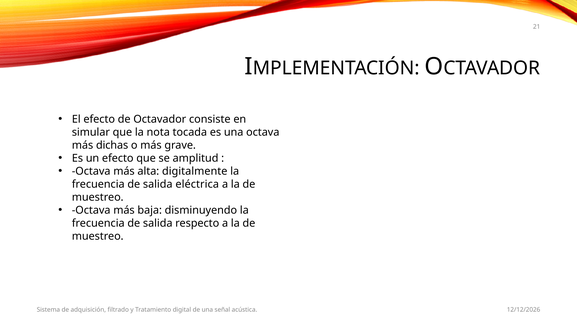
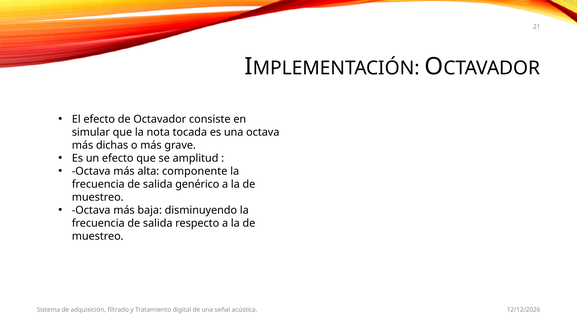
digitalmente: digitalmente -> componente (195, 171)
eléctrica: eléctrica -> genérico (197, 184)
